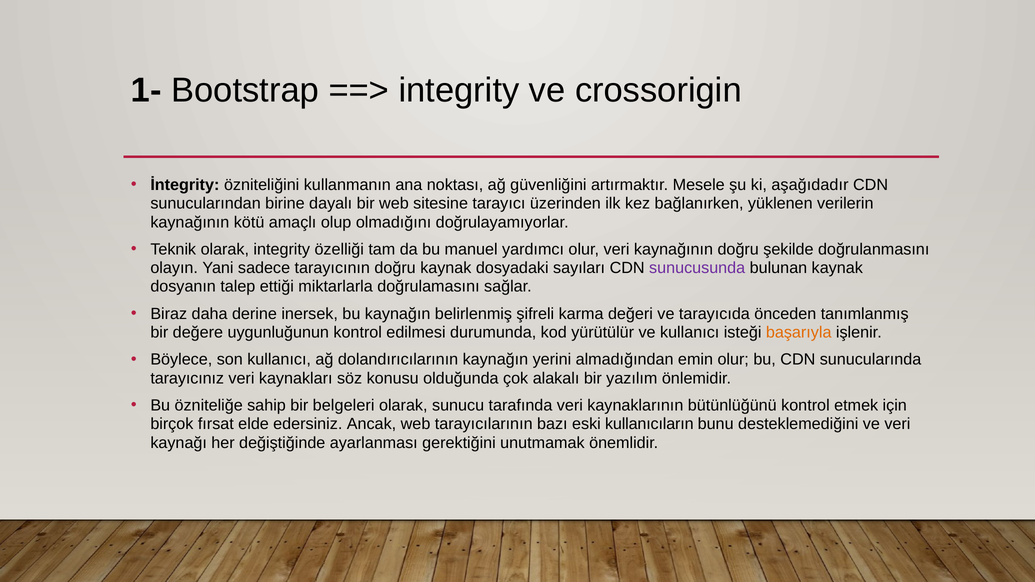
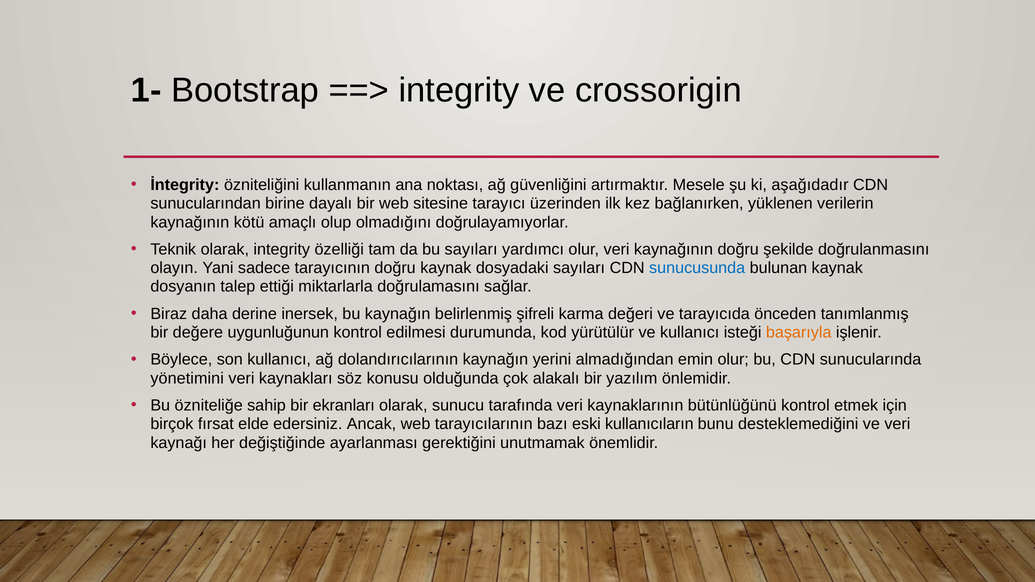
bu manuel: manuel -> sayıları (471, 249)
sunucusunda colour: purple -> blue (697, 268)
tarayıcınız: tarayıcınız -> yönetimini (187, 378)
belgeleri: belgeleri -> ekranları (344, 406)
